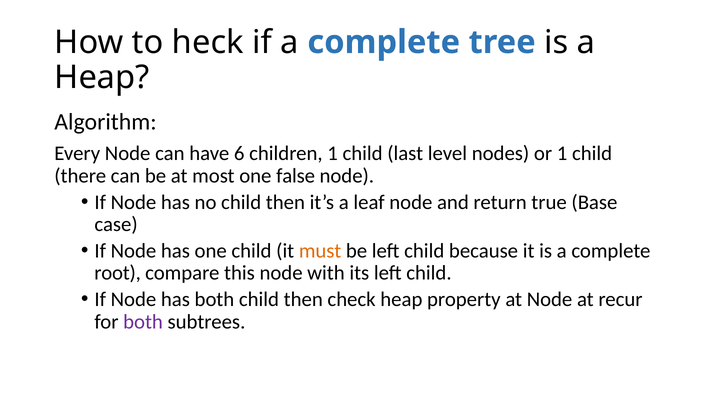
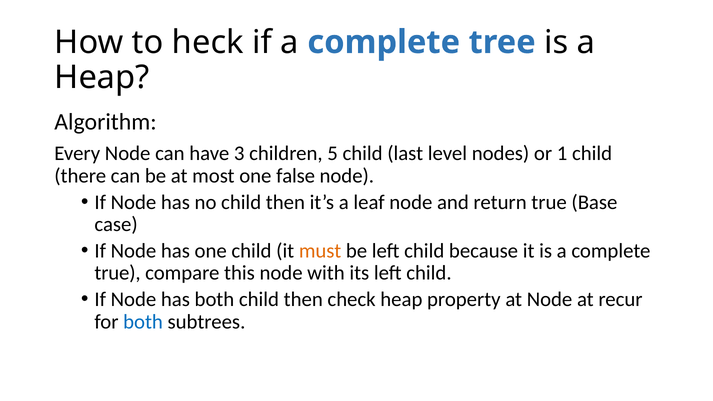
6: 6 -> 3 (239, 154)
children 1: 1 -> 5 (333, 154)
root: root -> true (118, 273)
both colour: purple -> blue (143, 322)
